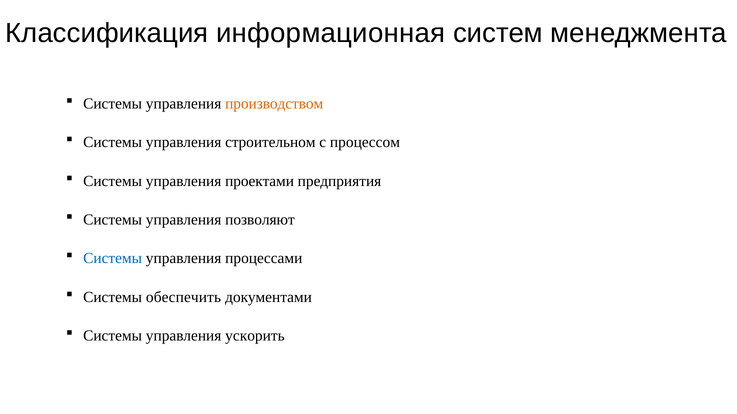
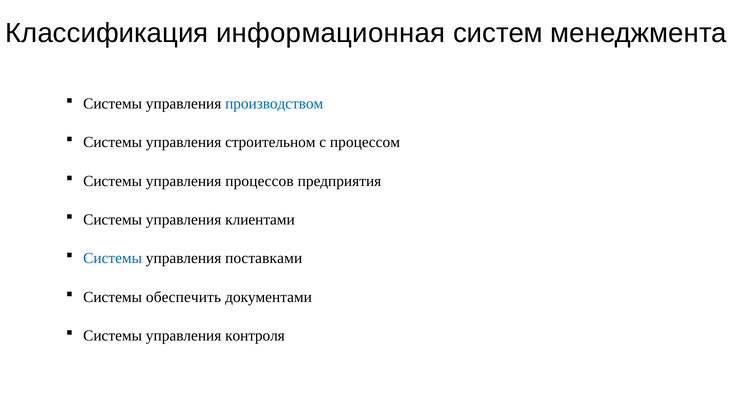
производством colour: orange -> blue (274, 104)
проектами: проектами -> процессов (259, 181)
позволяют: позволяют -> клиентами (260, 220)
процессами: процессами -> поставками (264, 259)
ускорить: ускорить -> контроля (255, 336)
